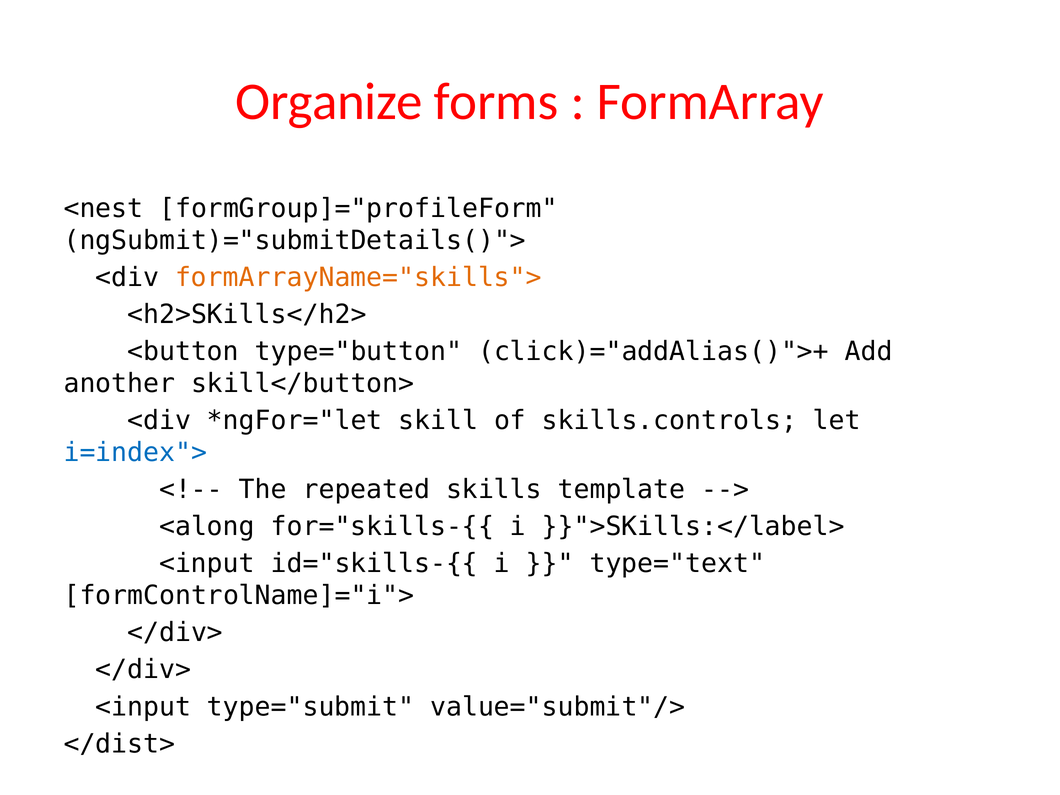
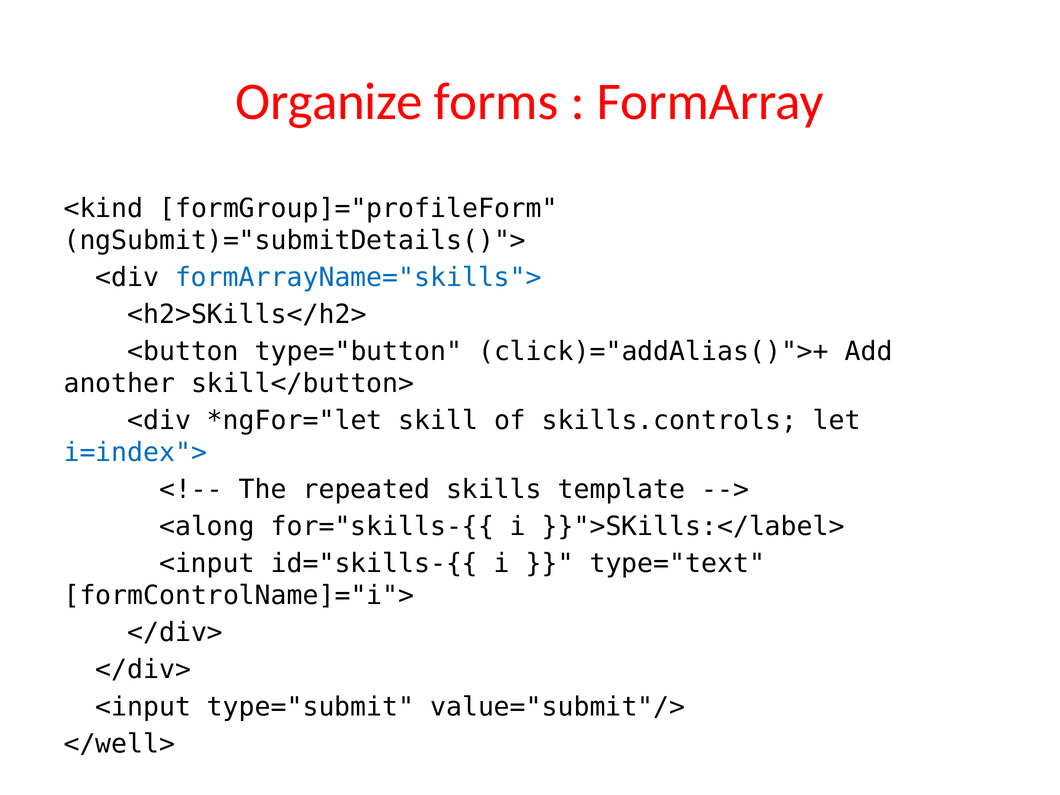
<nest: <nest -> <kind (103, 209)
formArrayName="skills"> colour: orange -> blue (358, 277)
</dist>: </dist> -> </well> (119, 744)
